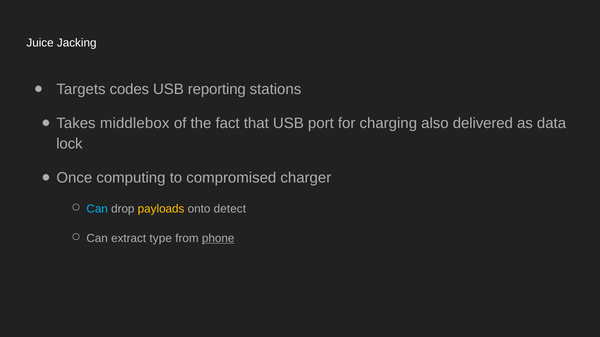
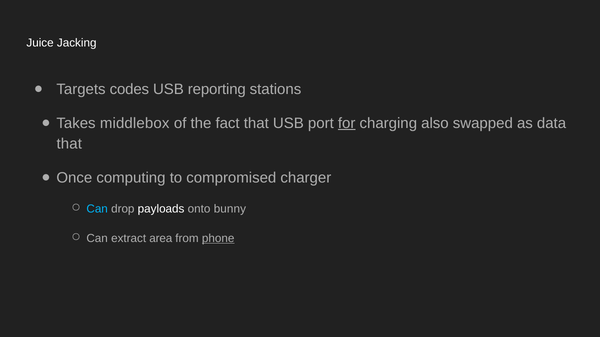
for underline: none -> present (347, 123)
delivered: delivered -> swapped (483, 123)
lock: lock -> that (69, 144)
payloads colour: yellow -> white (161, 209)
detect: detect -> bunny (230, 209)
type: type -> area (161, 239)
